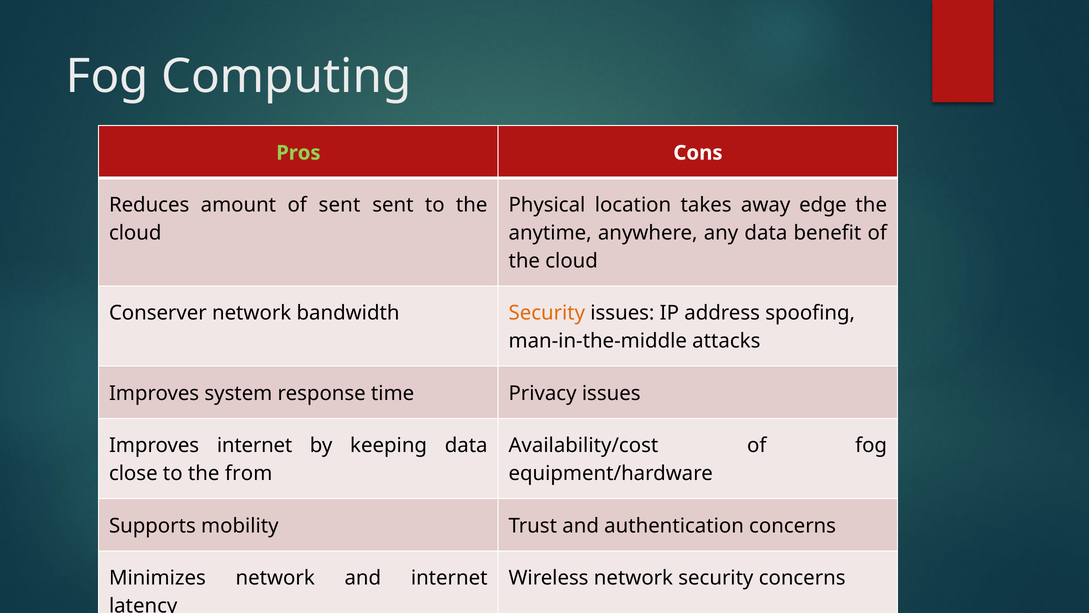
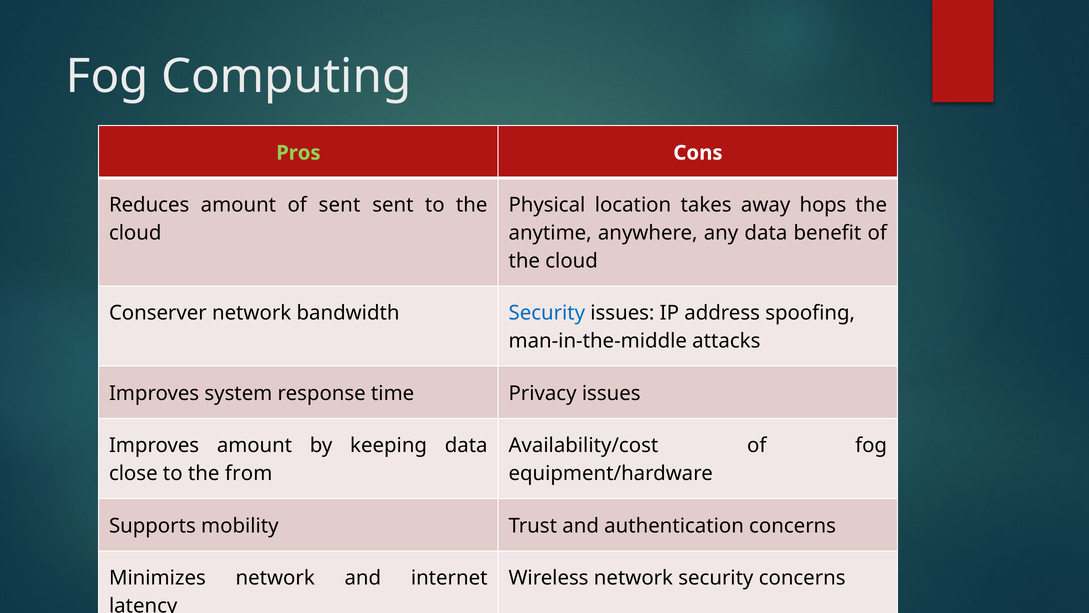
edge: edge -> hops (823, 205)
Security colour: orange -> blue (547, 313)
Improves internet: internet -> amount (255, 445)
